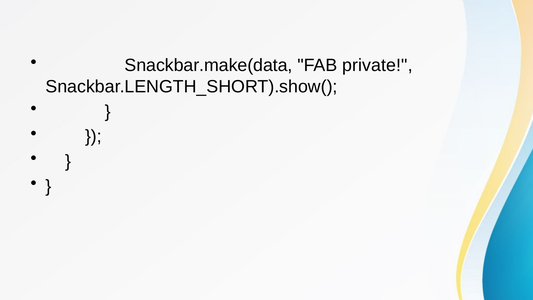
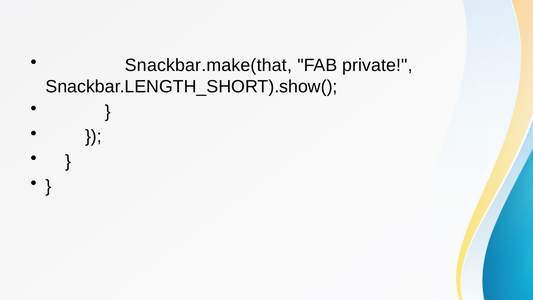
Snackbar.make(data: Snackbar.make(data -> Snackbar.make(that (208, 65)
